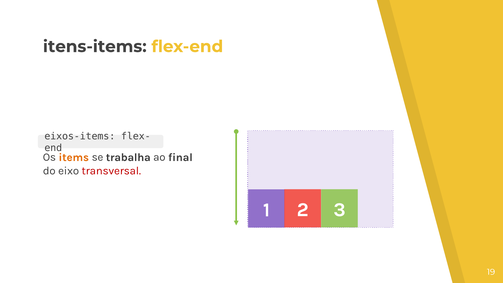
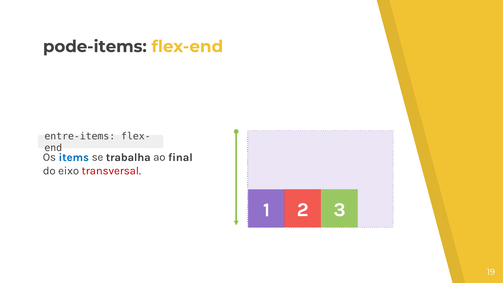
itens-items: itens-items -> pode-items (95, 47)
eixos-items: eixos-items -> entre-items (80, 136)
items colour: orange -> blue (74, 157)
